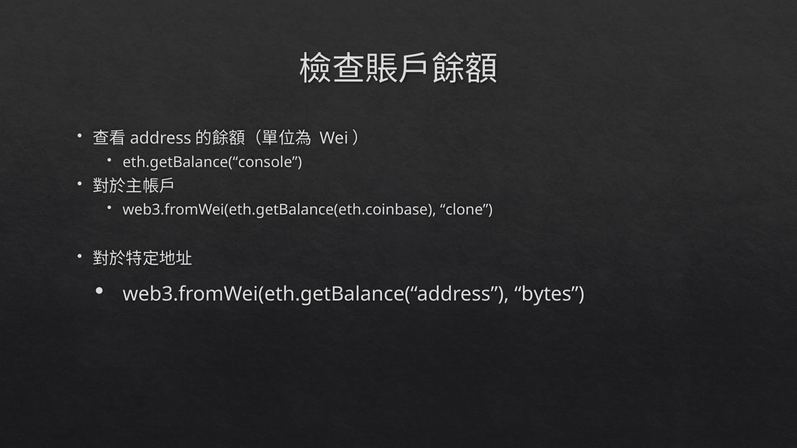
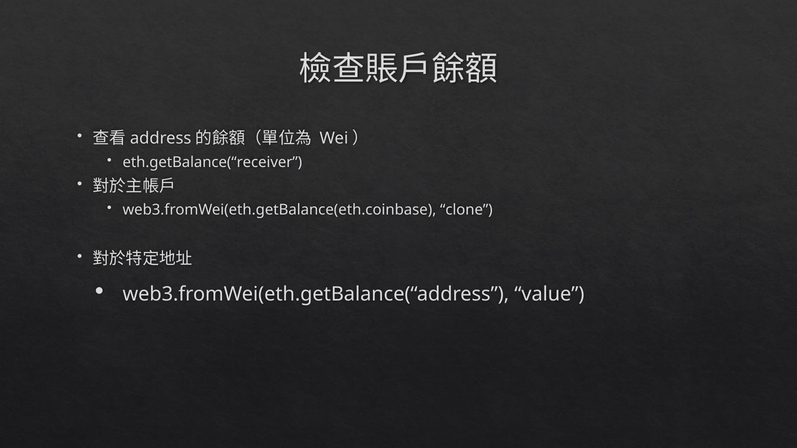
eth.getBalance(“console: eth.getBalance(“console -> eth.getBalance(“receiver (212, 162)
bytes: bytes -> value (549, 295)
